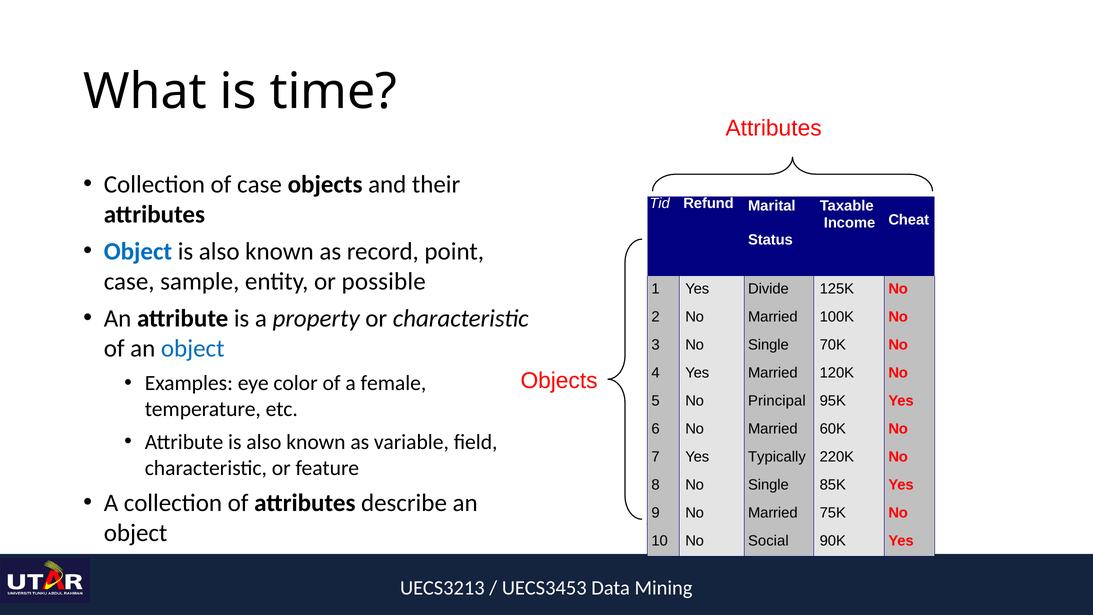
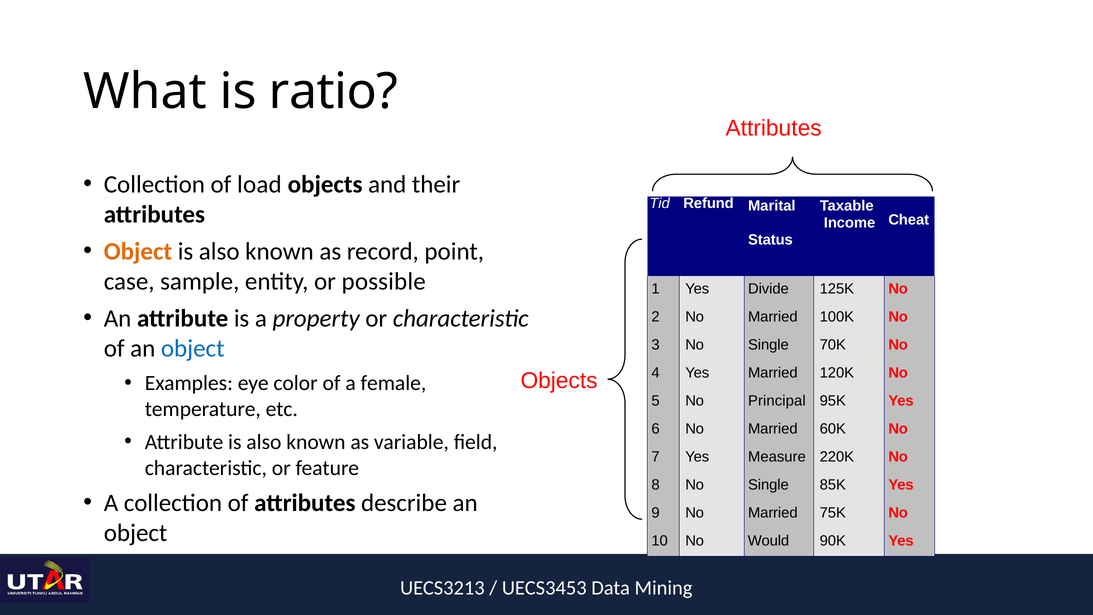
time: time -> ratio (334, 92)
of case: case -> load (259, 185)
Object colour: blue -> orange (138, 251)
Typically: Typically -> Measure (777, 457)
Social: Social -> Would (768, 541)
